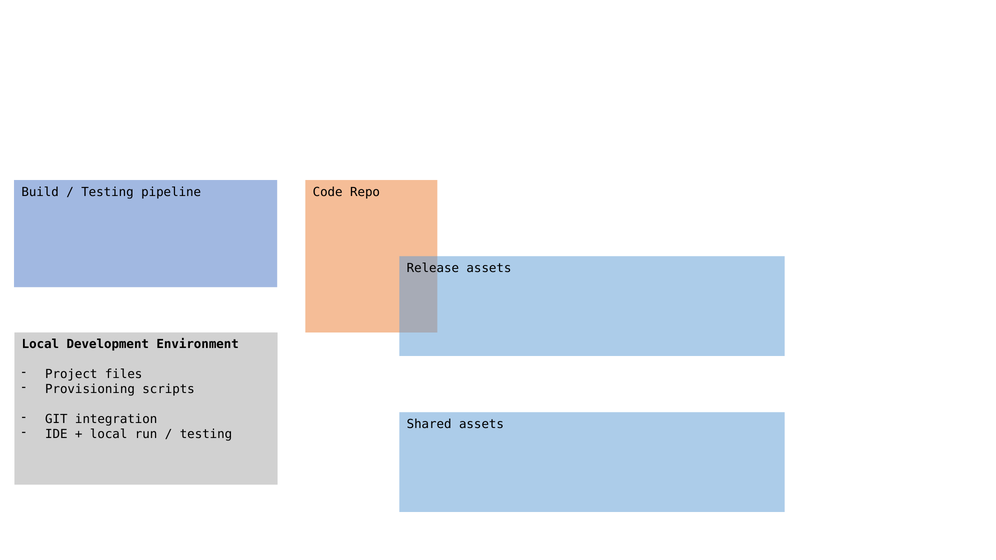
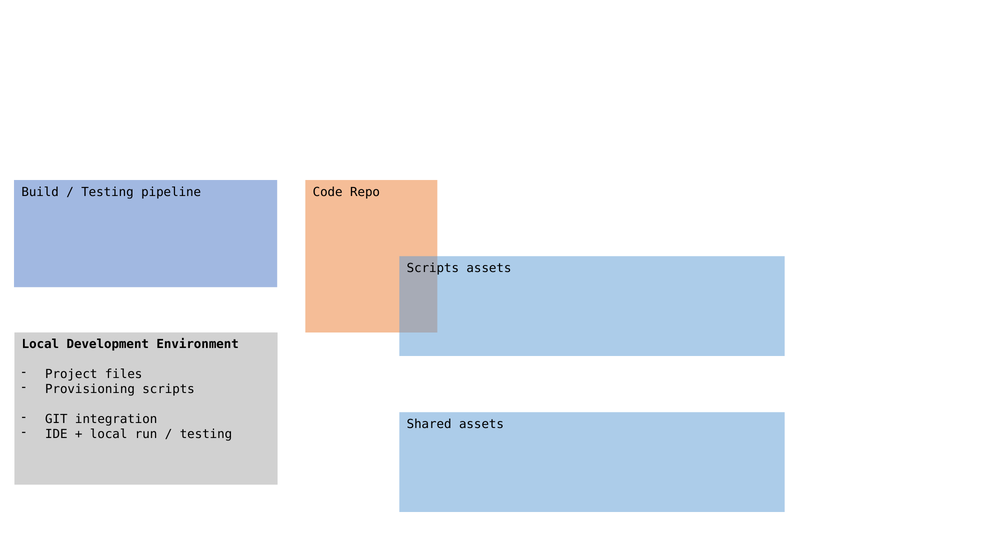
Release: Release -> Scripts (433, 268)
